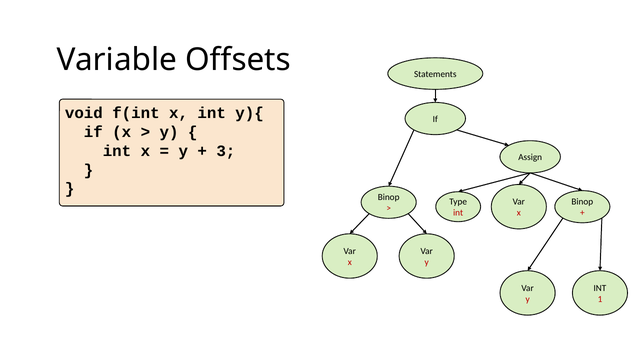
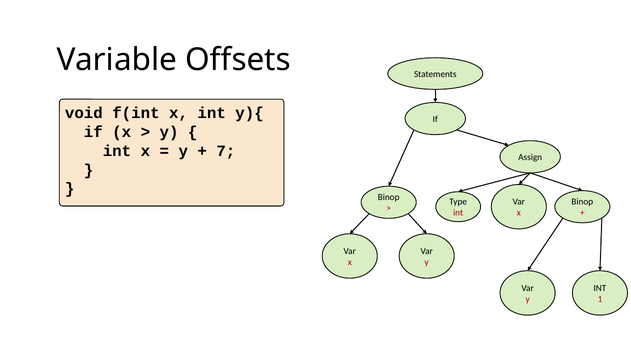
3: 3 -> 7 (226, 151)
